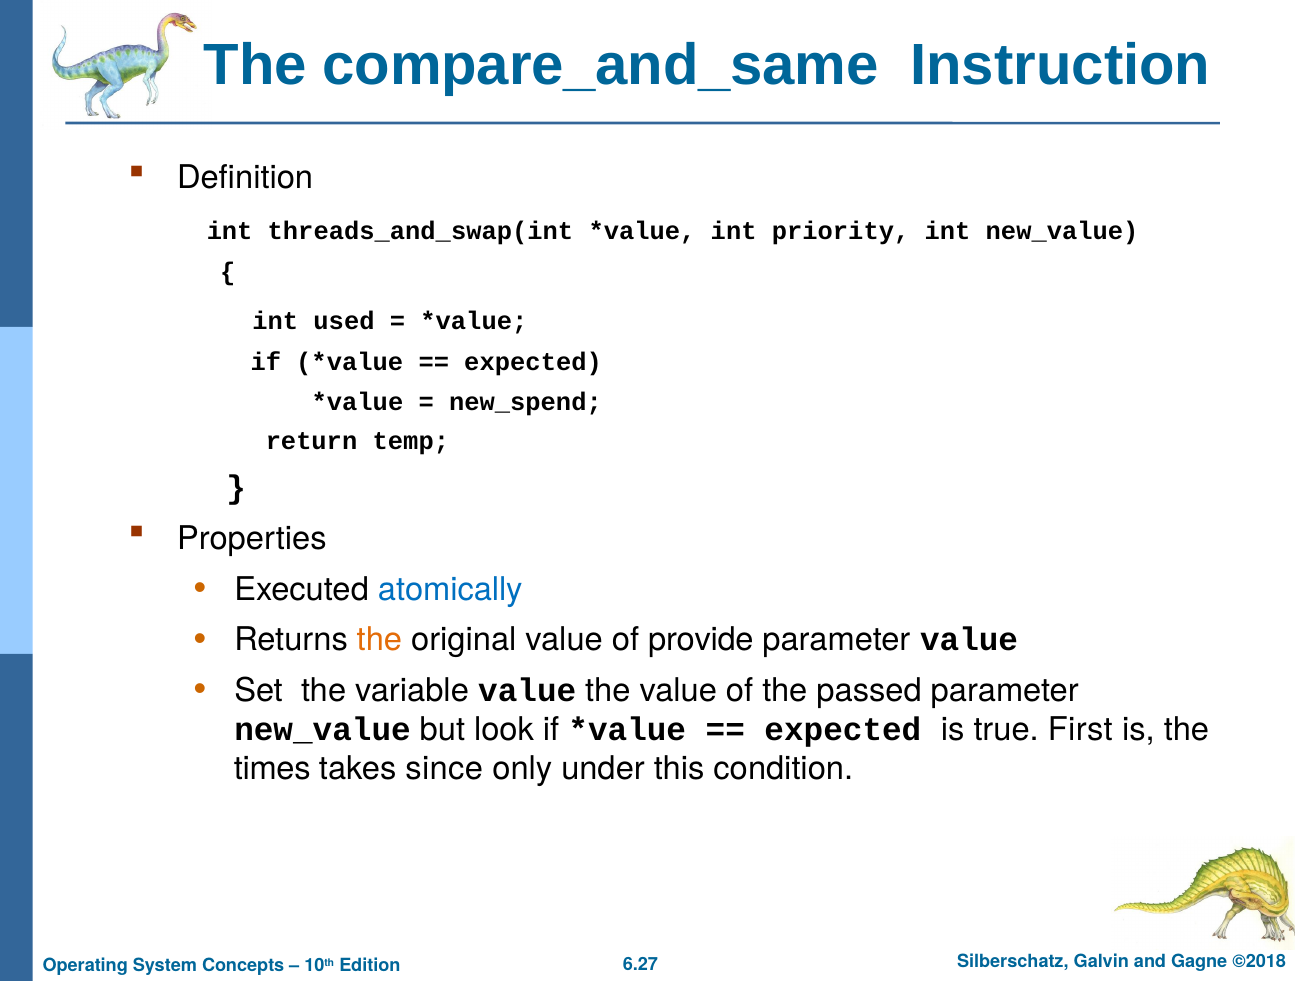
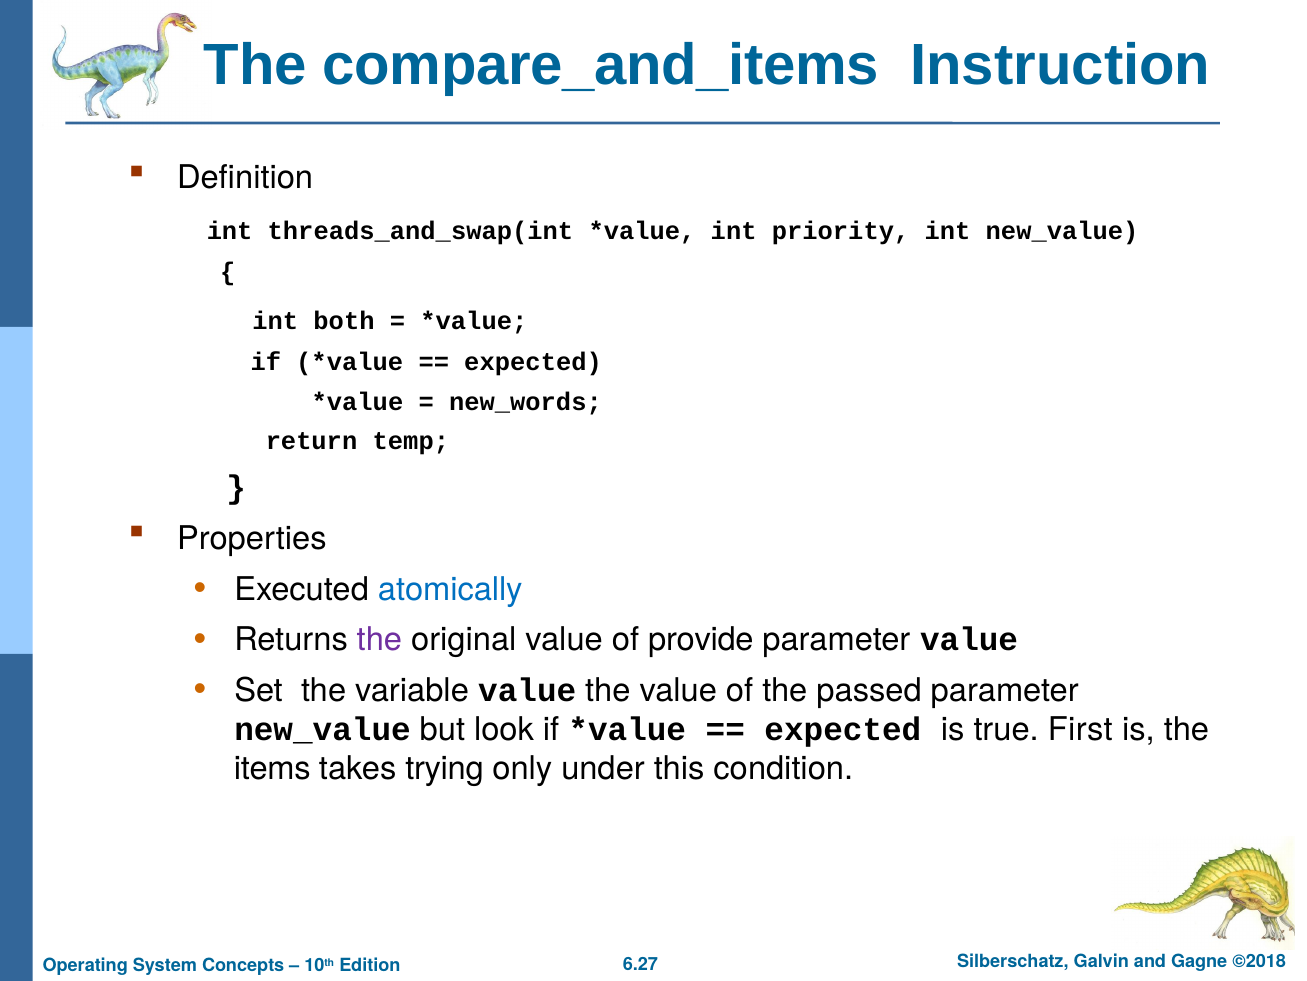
compare_and_same: compare_and_same -> compare_and_items (601, 65)
used: used -> both (344, 321)
new_spend: new_spend -> new_words (525, 401)
the colour: orange -> purple (379, 639)
times: times -> items (272, 769)
since: since -> trying (444, 769)
